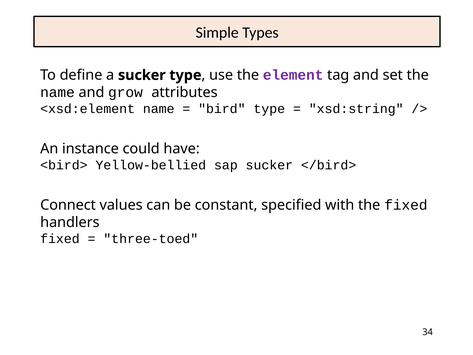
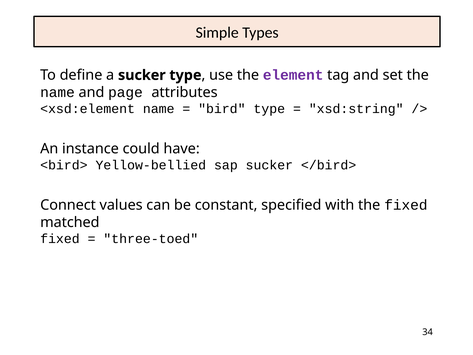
grow: grow -> page (125, 92)
handlers: handlers -> matched (70, 222)
